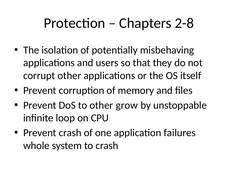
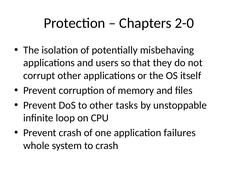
2-8: 2-8 -> 2-0 (184, 23)
grow: grow -> tasks (127, 105)
